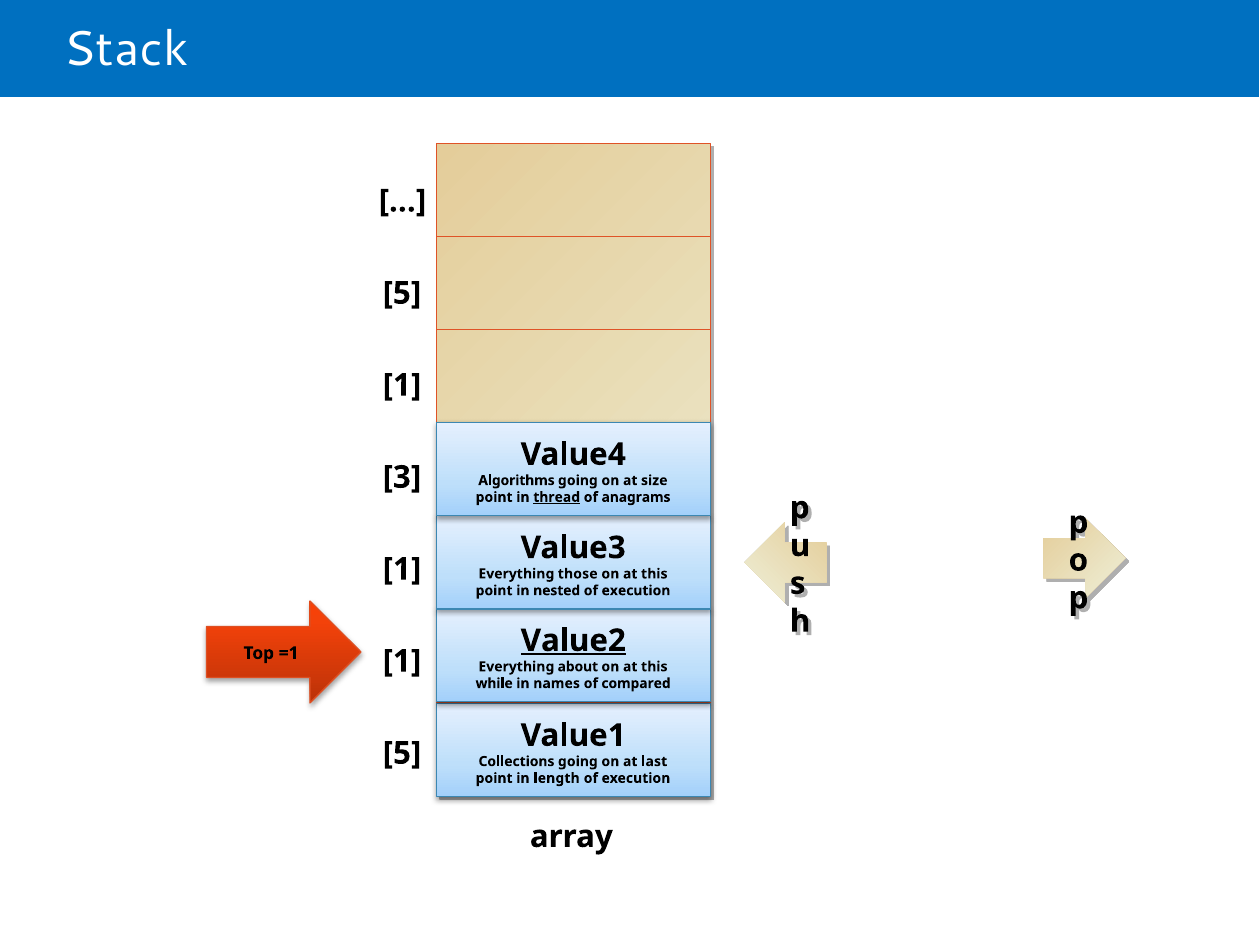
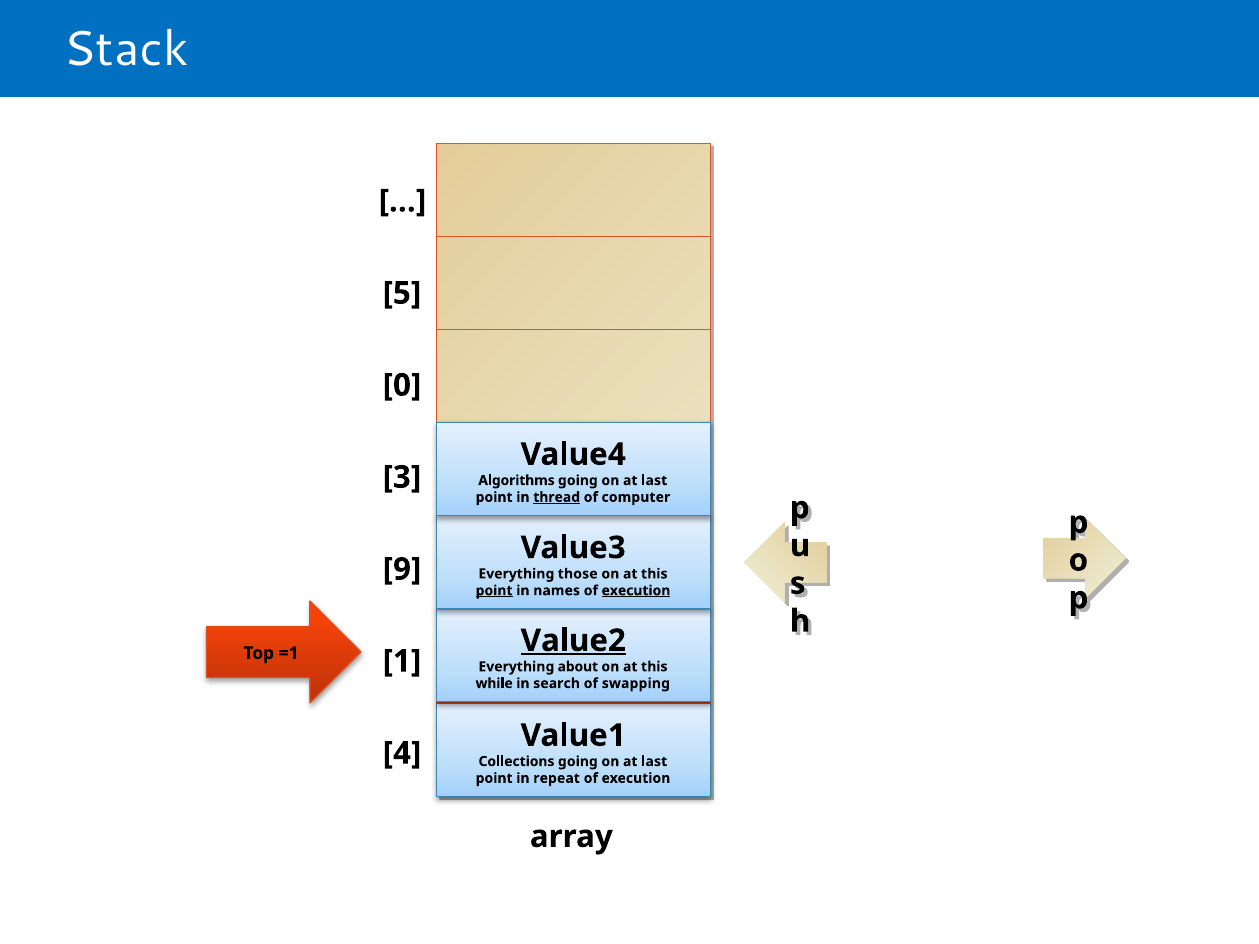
1: 1 -> 0 (402, 385)
size: size -> last (654, 481)
anagrams: anagrams -> computer (636, 497)
1: 1 -> 9 (402, 569)
point underline: none -> present (494, 591)
nested: nested -> names (557, 591)
execution underline: none -> present (636, 591)
names: names -> search (557, 684)
compared: compared -> swapping (636, 684)
5: 5 -> 4 (402, 753)
length: length -> repeat (557, 778)
